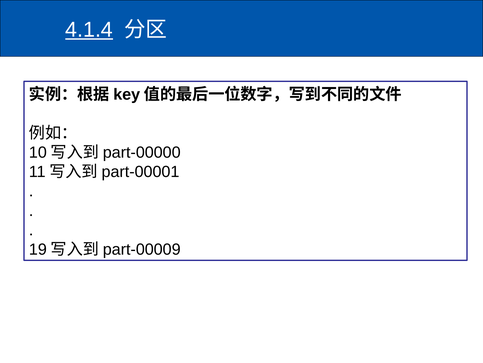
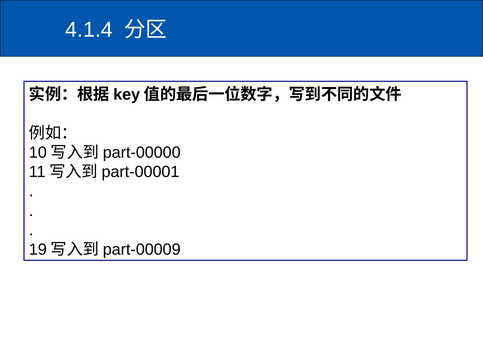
4.1.4 underline: present -> none (89, 30)
